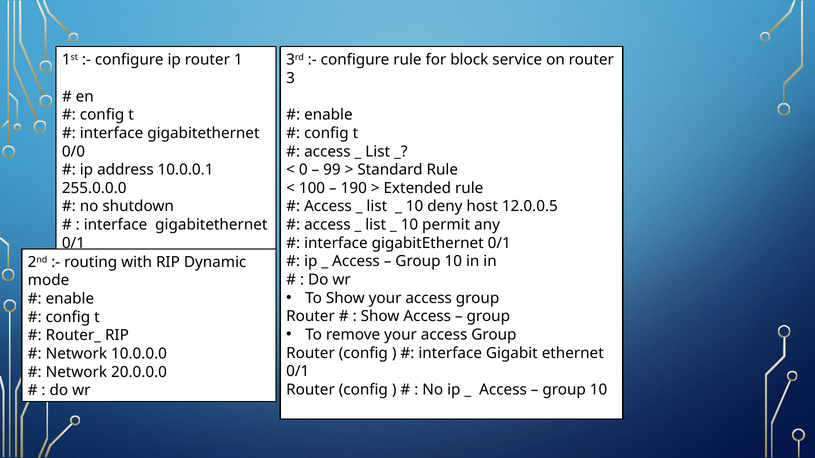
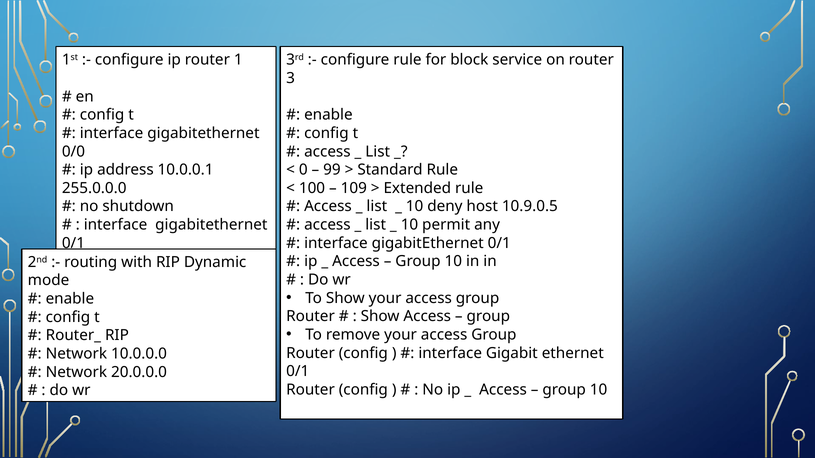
190: 190 -> 109 (354, 188)
12.0.0.5: 12.0.0.5 -> 10.9.0.5 (530, 207)
